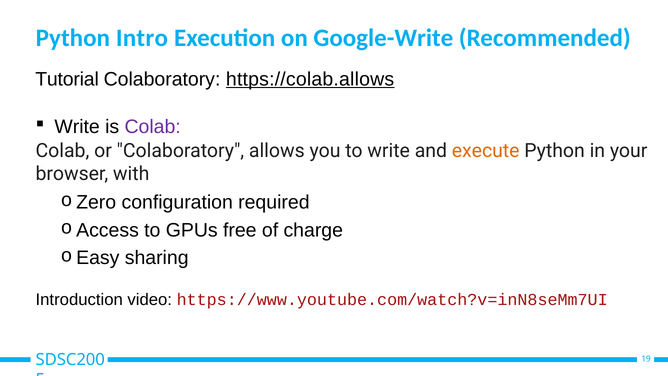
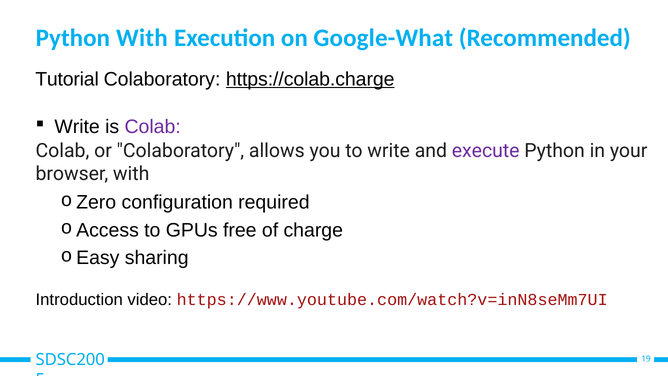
Python Intro: Intro -> With (142, 38)
Google-Write: Google-Write -> Google-What (383, 38)
https://colab.allows: https://colab.allows -> https://colab.charge (310, 79)
execute colour: orange -> purple (486, 151)
